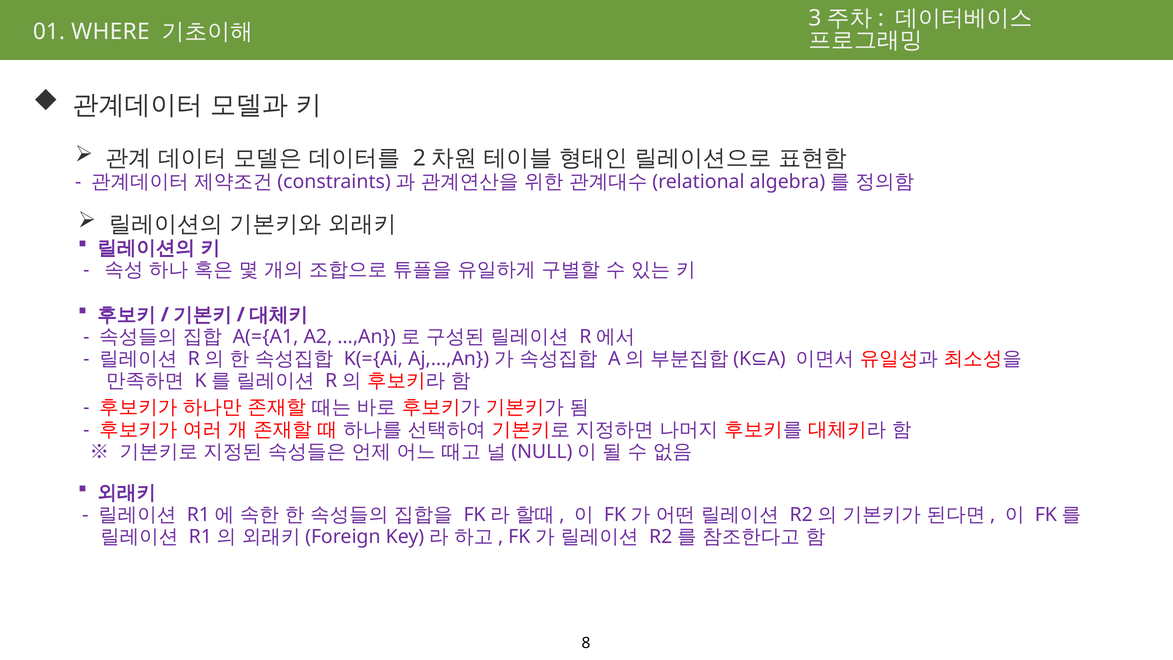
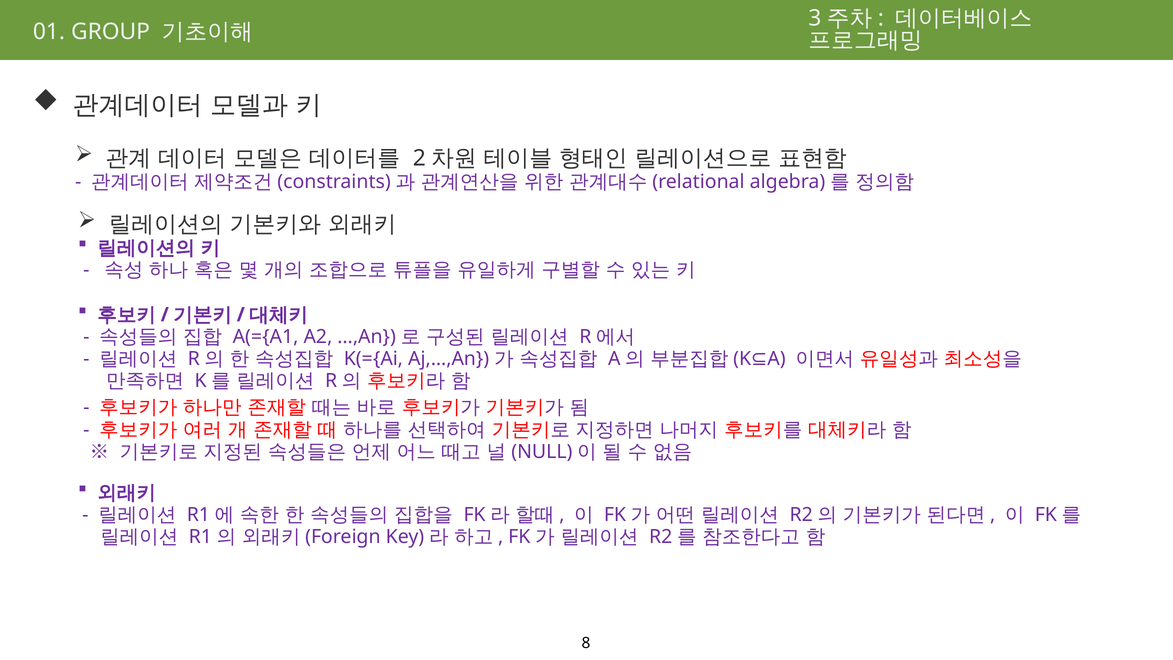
WHERE: WHERE -> GROUP (111, 32)
